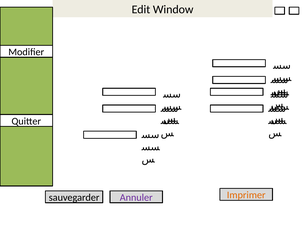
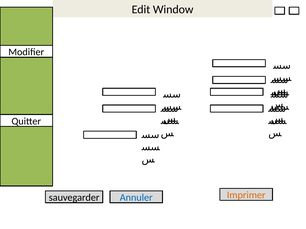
Annuler colour: purple -> blue (136, 198)
